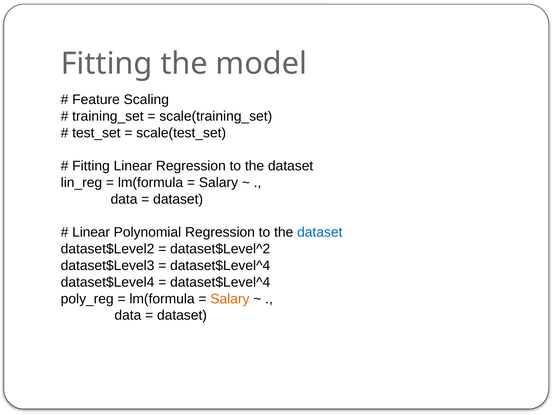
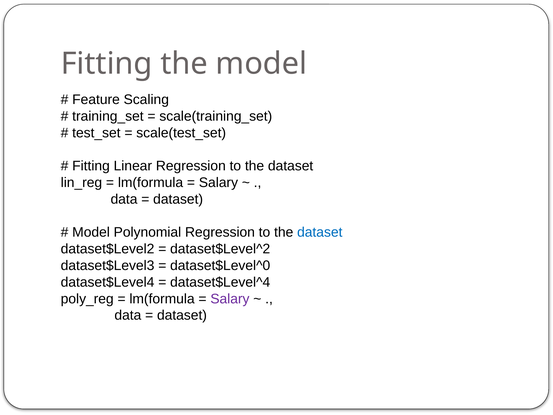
Linear: Linear -> Model (91, 232)
dataset$Level^4: dataset$Level^4 -> dataset$Level^0 (220, 265)
Salary colour: orange -> purple (230, 299)
